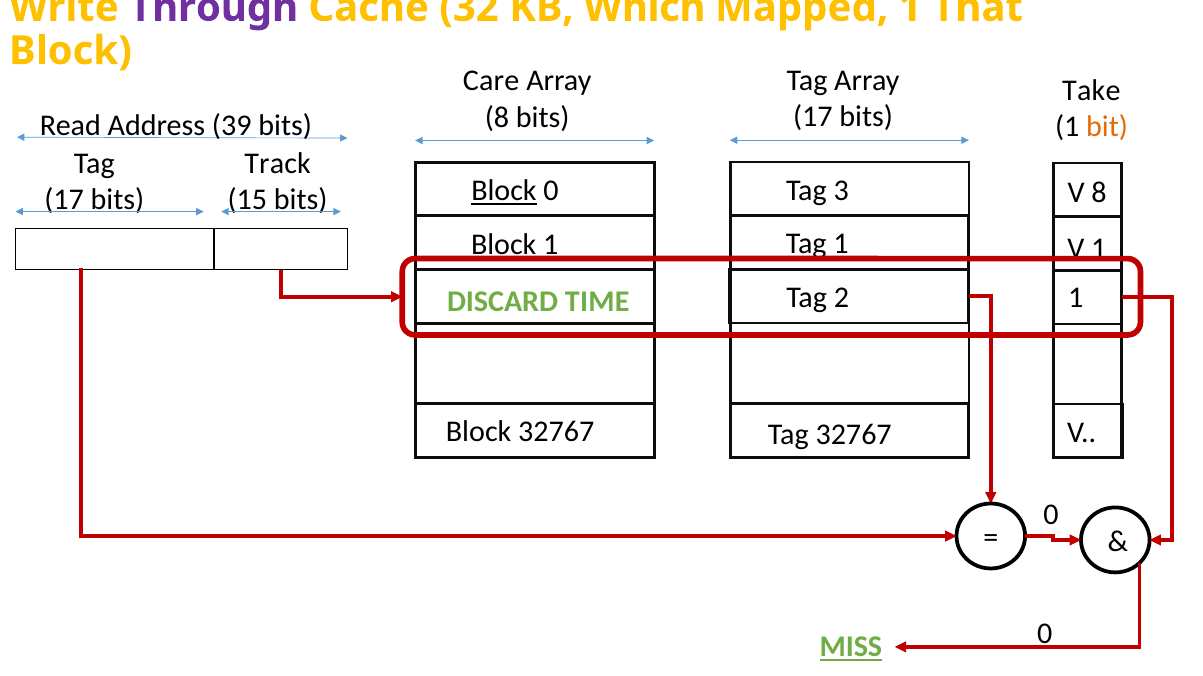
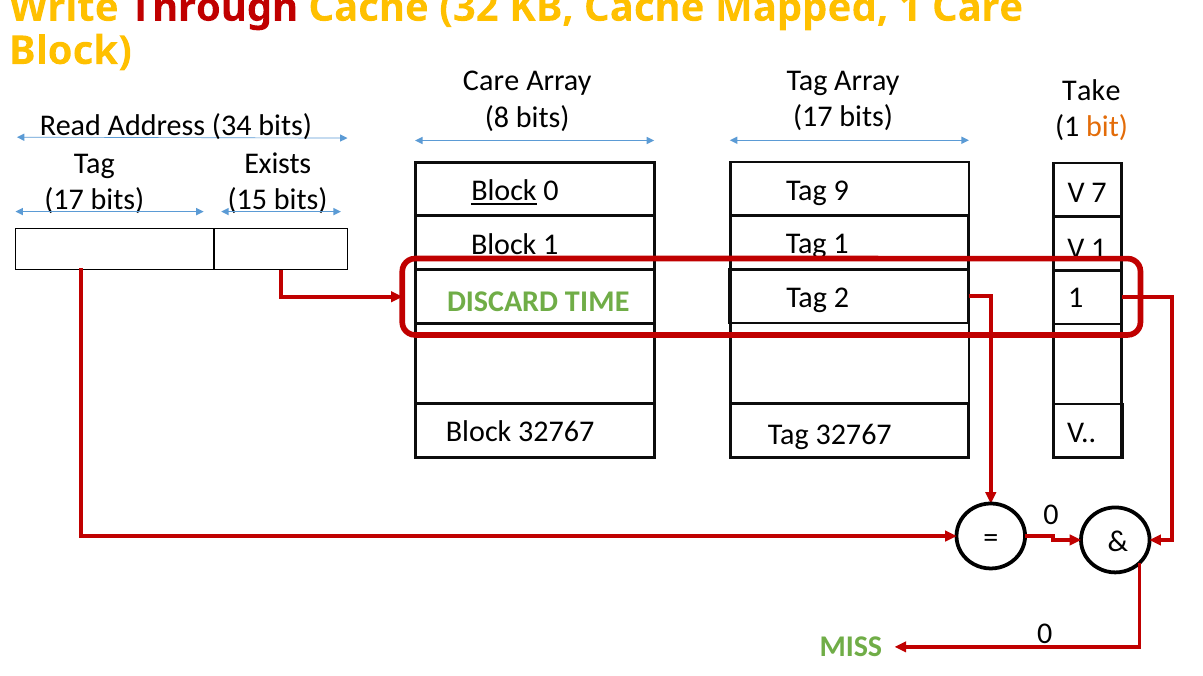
Through colour: purple -> red (214, 8)
KB Which: Which -> Cache (644, 8)
1 That: That -> Care (978, 8)
39: 39 -> 34 (232, 125)
Track: Track -> Exists (278, 164)
3: 3 -> 9 (841, 191)
8: 8 -> 7 (1099, 193)
MISS underline: present -> none (851, 648)
